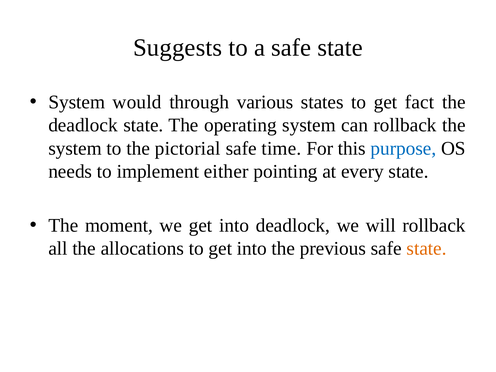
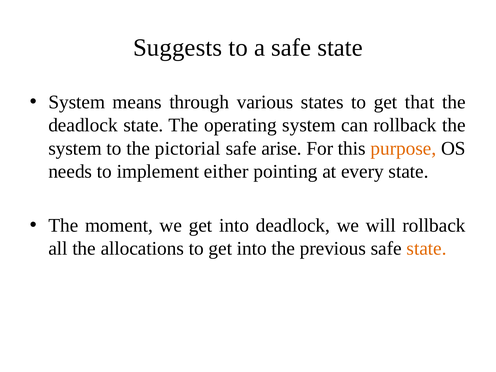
would: would -> means (137, 102)
fact: fact -> that (420, 102)
time: time -> arise (282, 148)
purpose colour: blue -> orange (403, 148)
